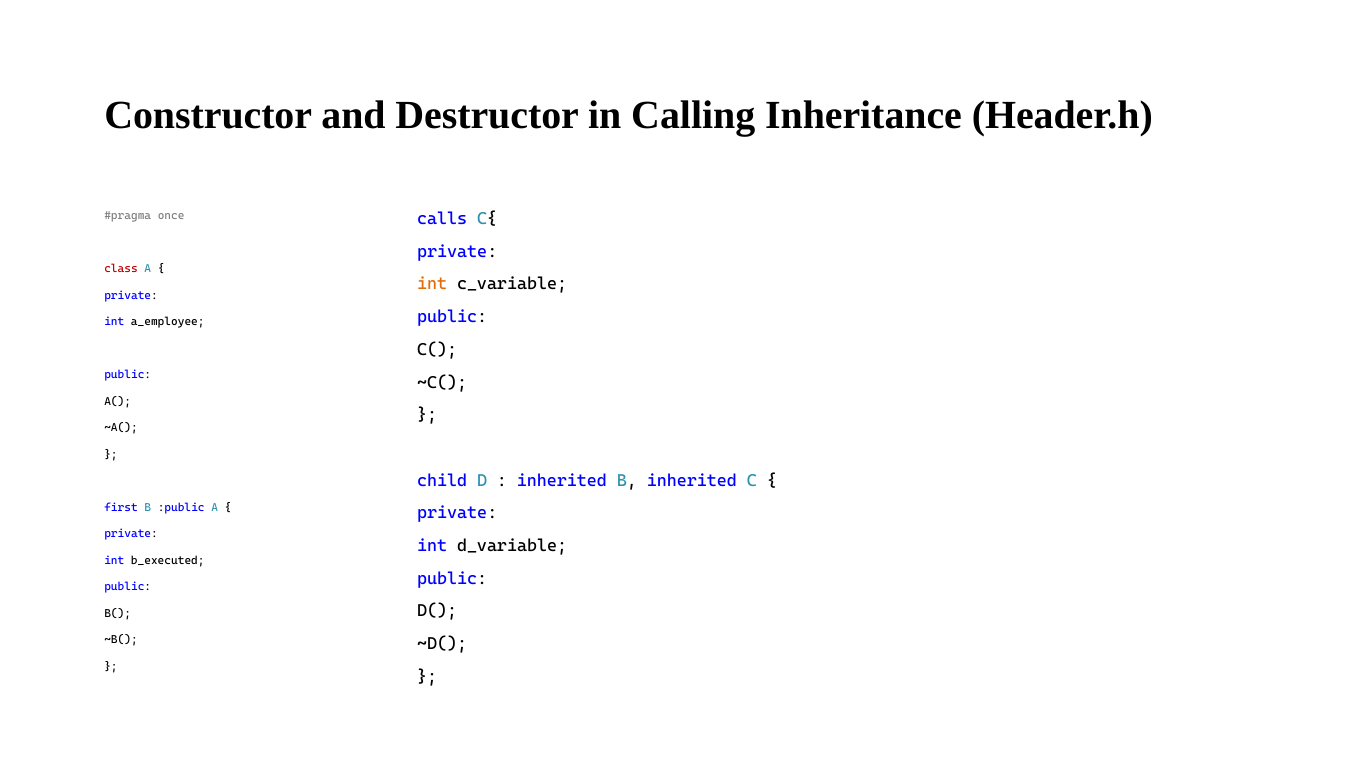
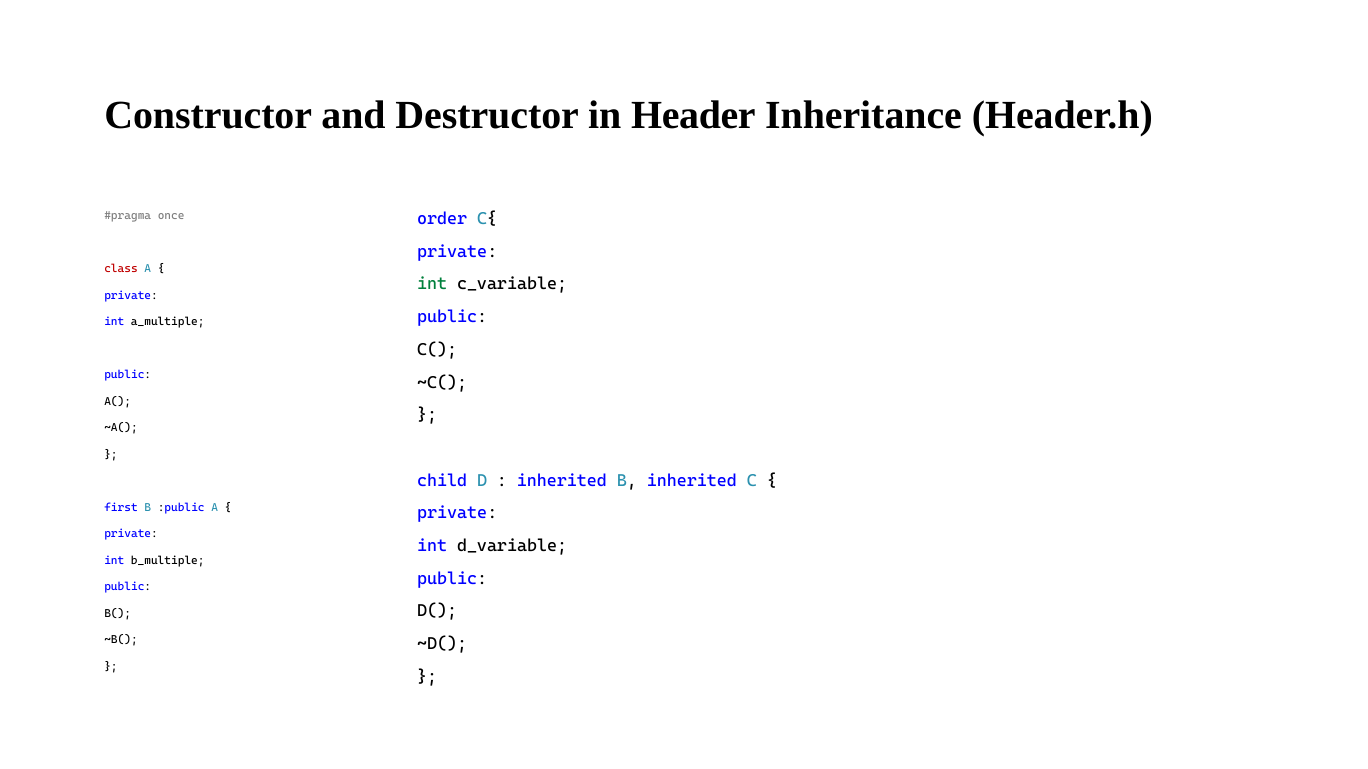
Calling: Calling -> Header (693, 115)
calls: calls -> order (442, 219)
int colour: orange -> green (432, 285)
a_employee: a_employee -> a_multiple (168, 322)
b_executed: b_executed -> b_multiple (168, 561)
